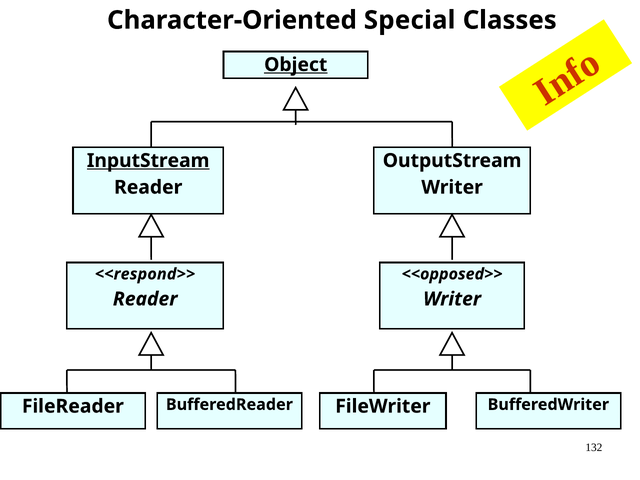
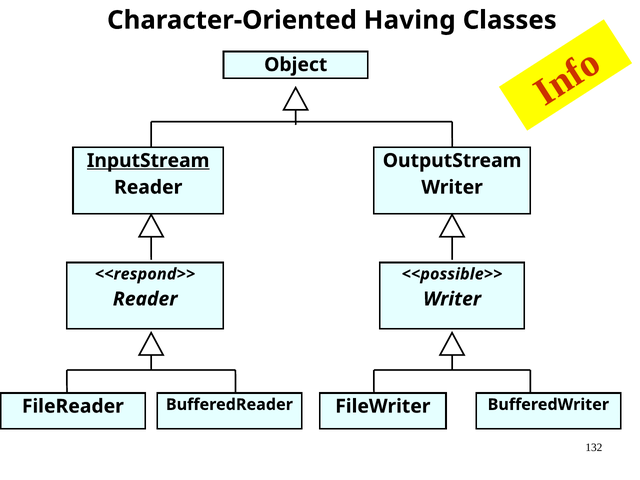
Special: Special -> Having (410, 20)
Object underline: present -> none (296, 65)
<<opposed>>: <<opposed>> -> <<possible>> (452, 274)
